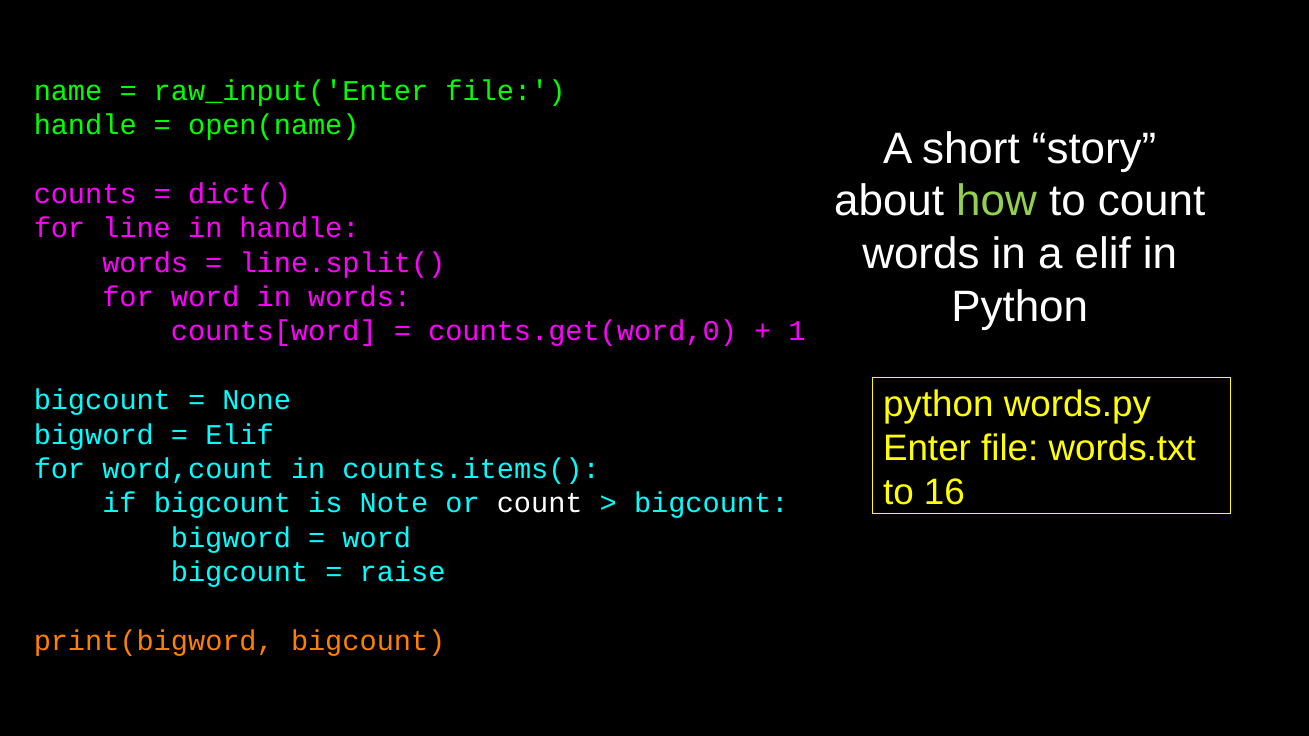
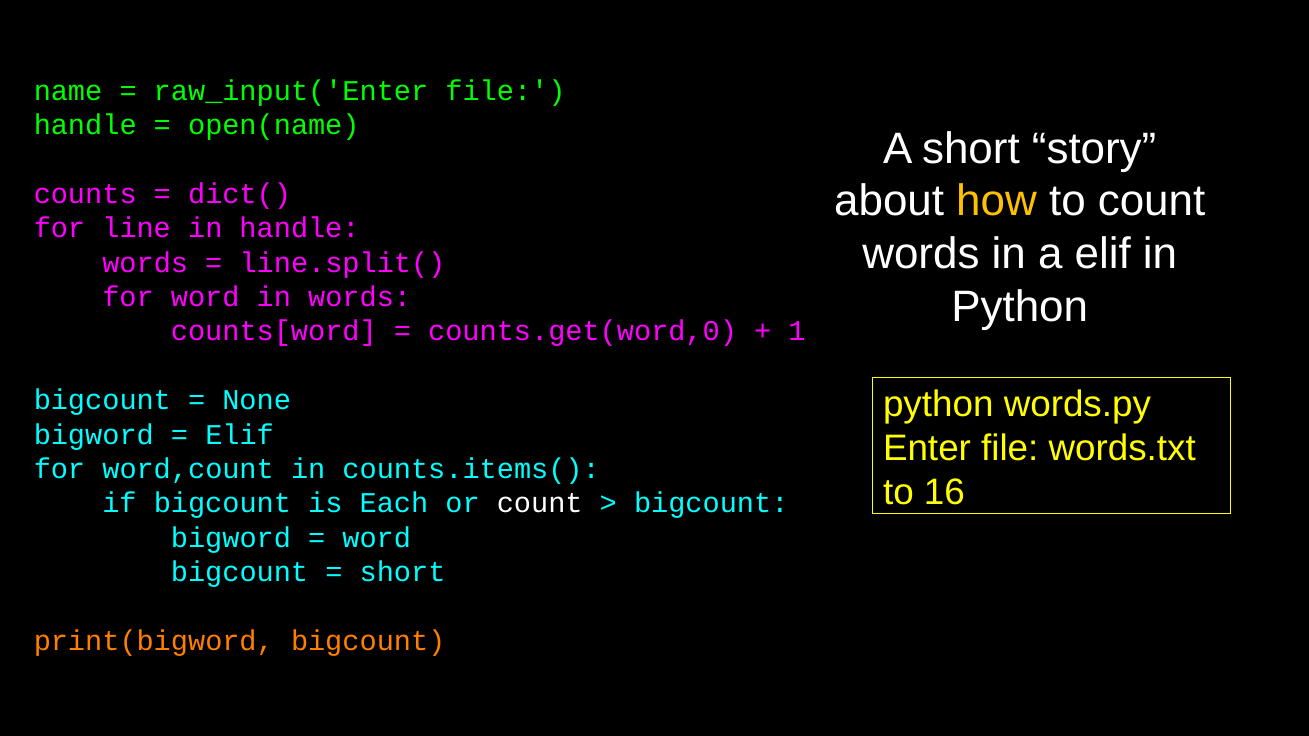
how colour: light green -> yellow (997, 201)
Note: Note -> Each (394, 504)
raise: raise -> short (403, 572)
